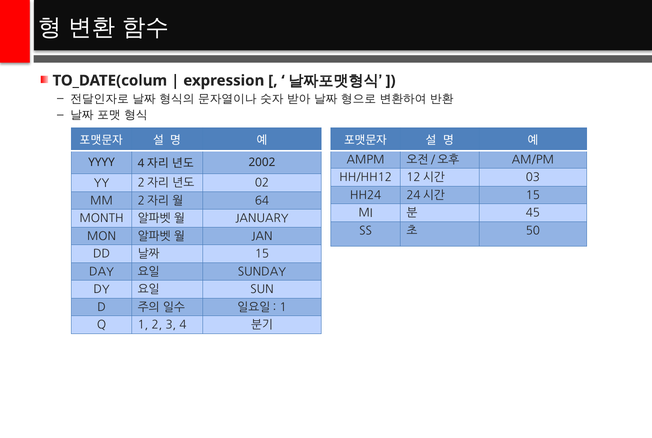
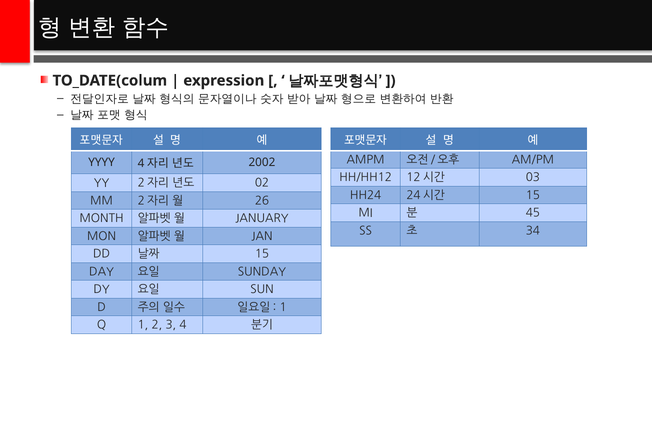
64: 64 -> 26 (262, 201)
50: 50 -> 34 (533, 231)
